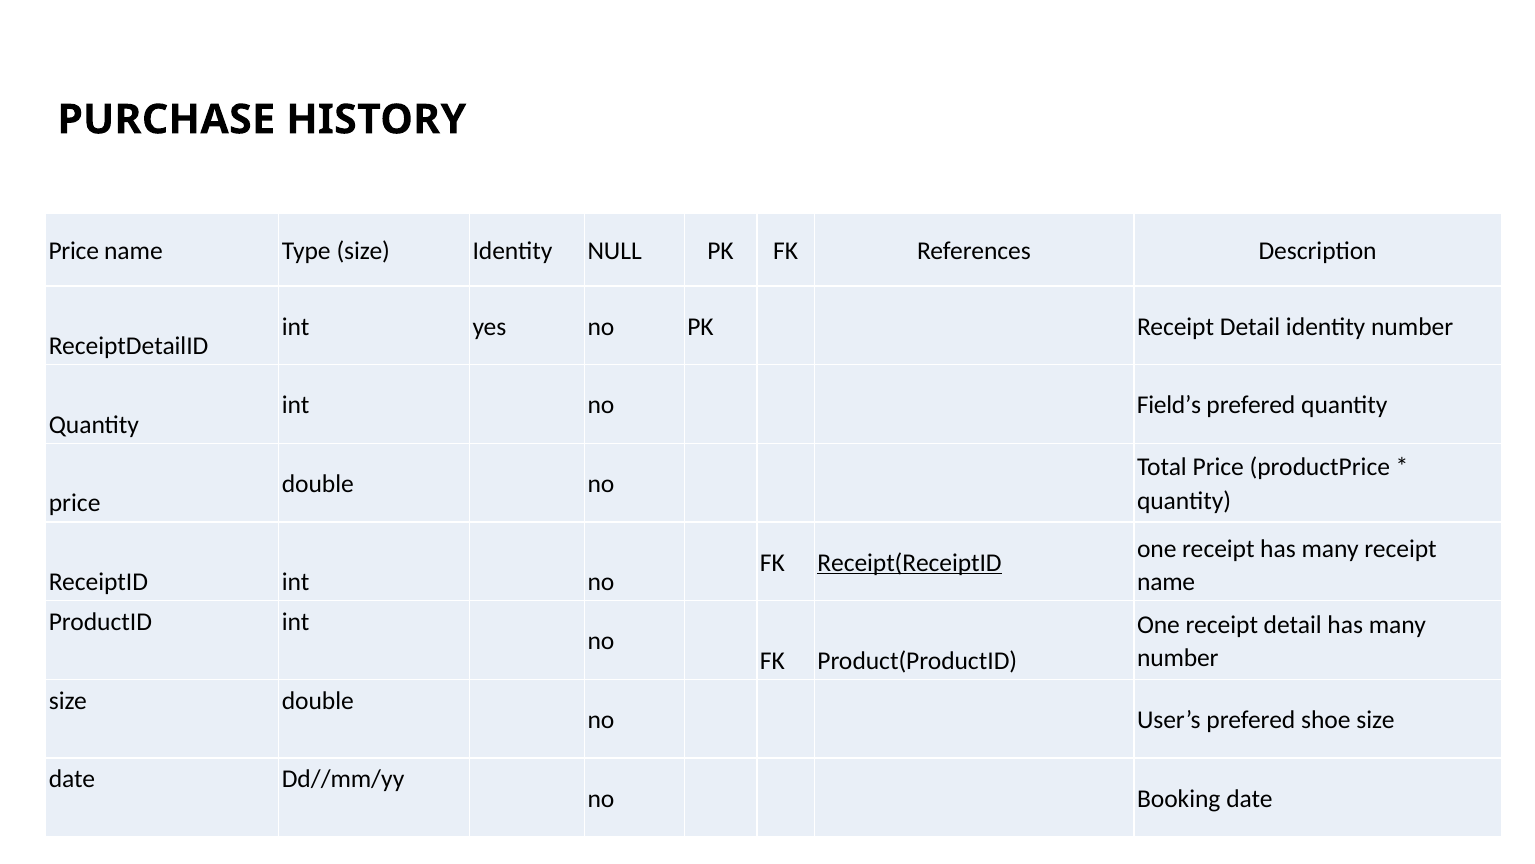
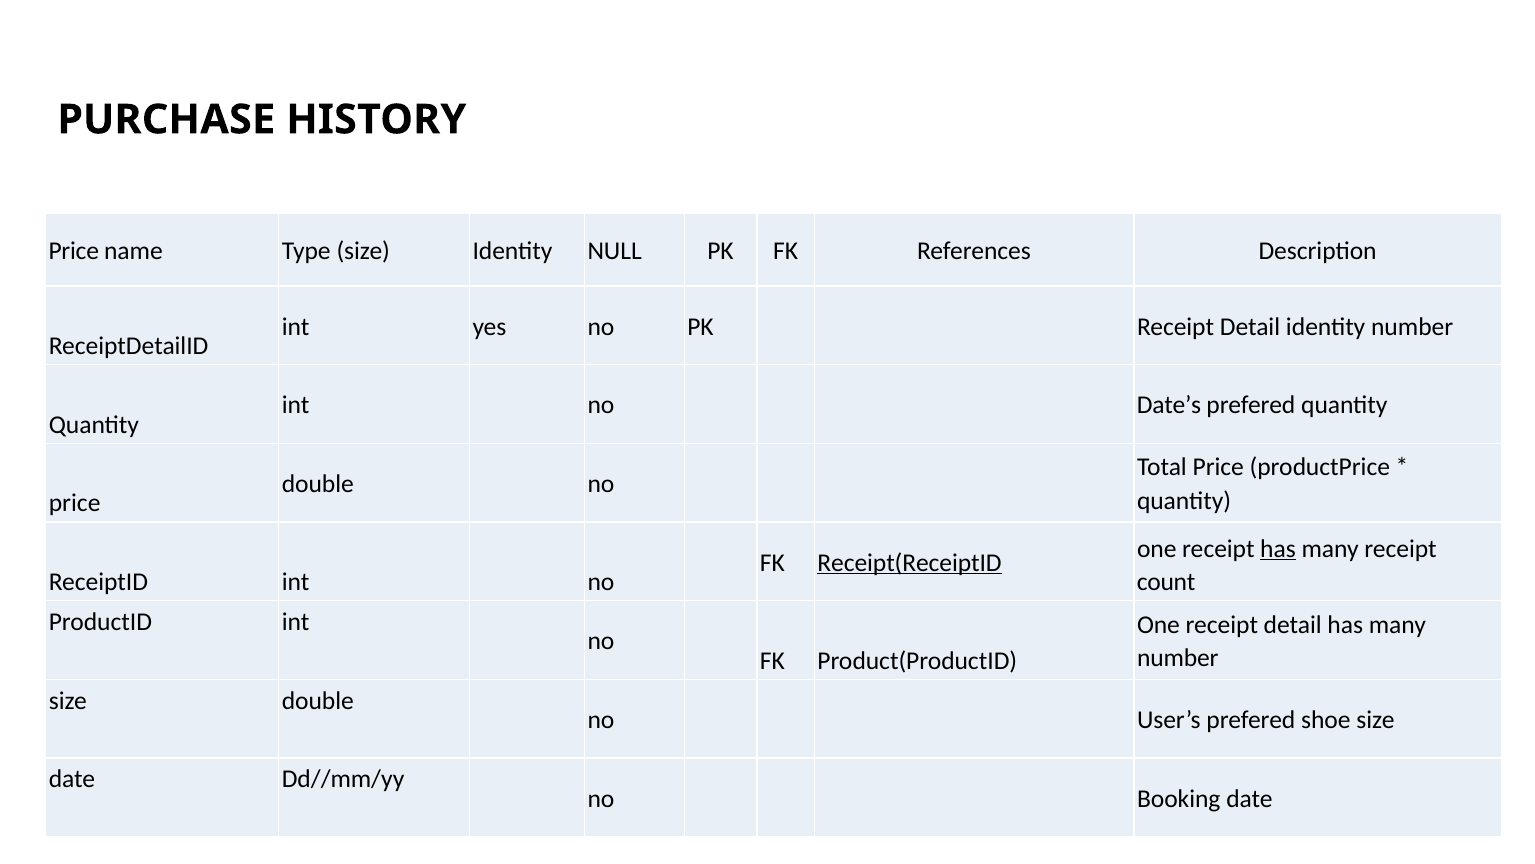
Field’s: Field’s -> Date’s (1169, 405)
has underline: none -> present (1278, 548)
name: name -> count (1166, 582)
